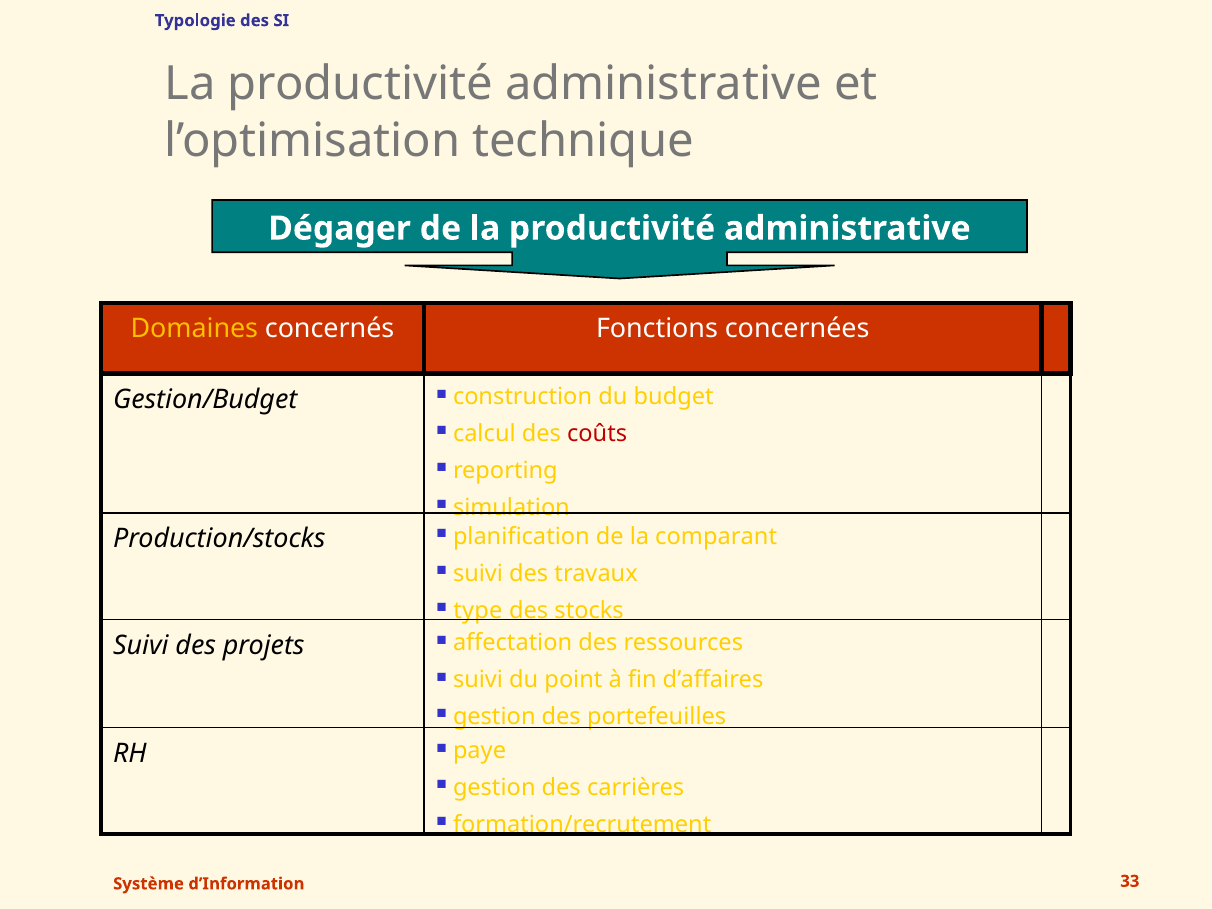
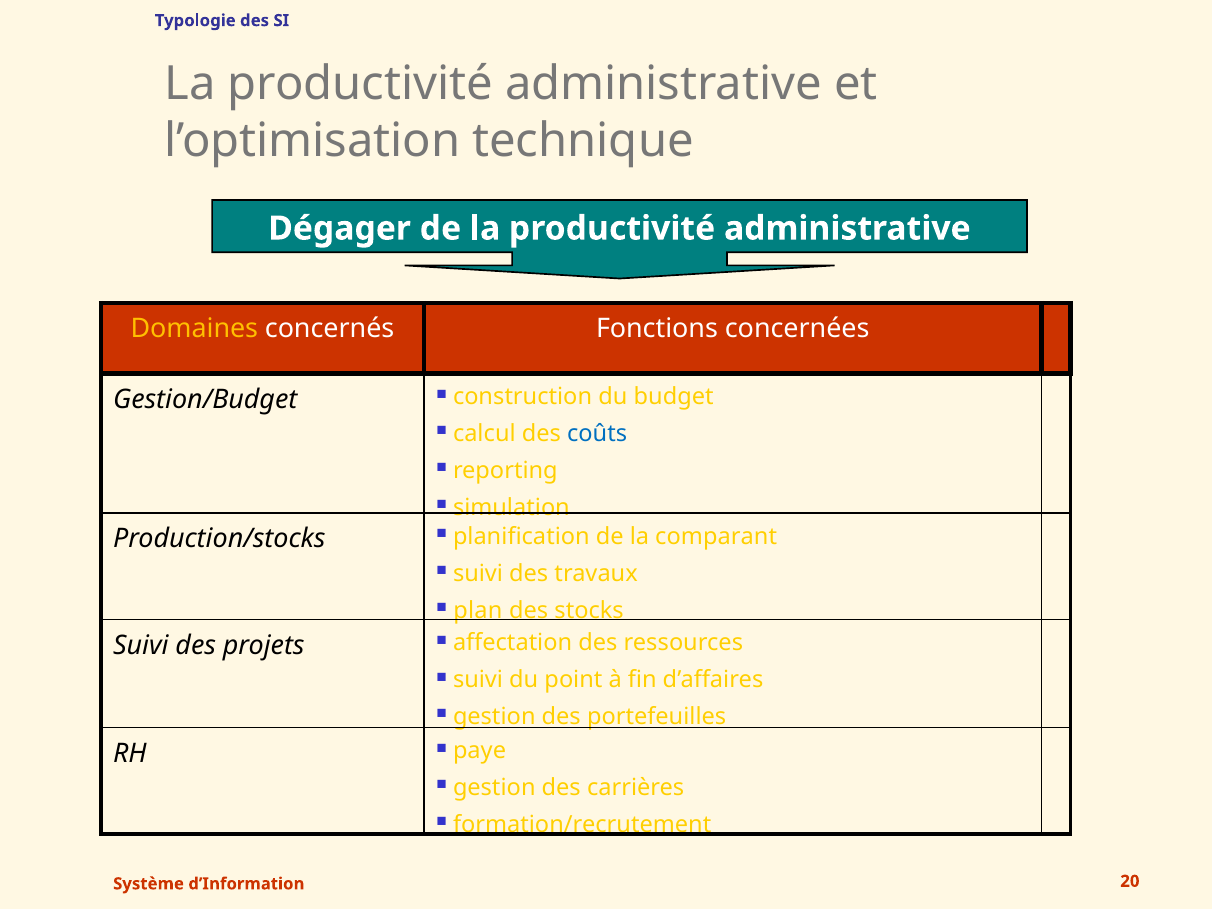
coûts colour: red -> blue (597, 434)
type: type -> plan (478, 610)
33: 33 -> 20 (1130, 881)
